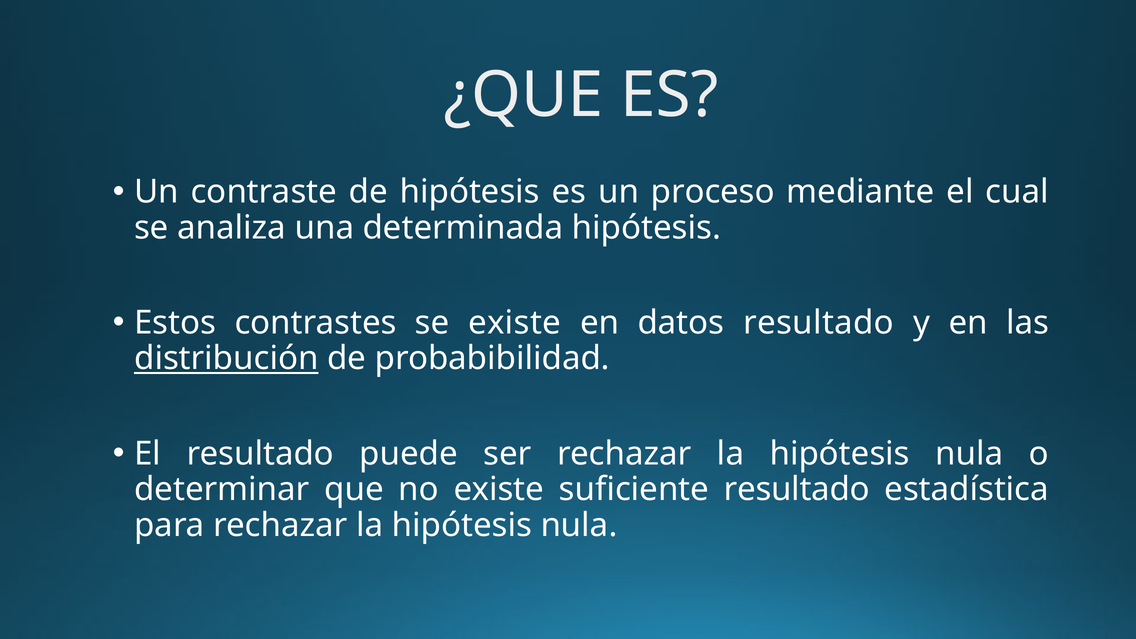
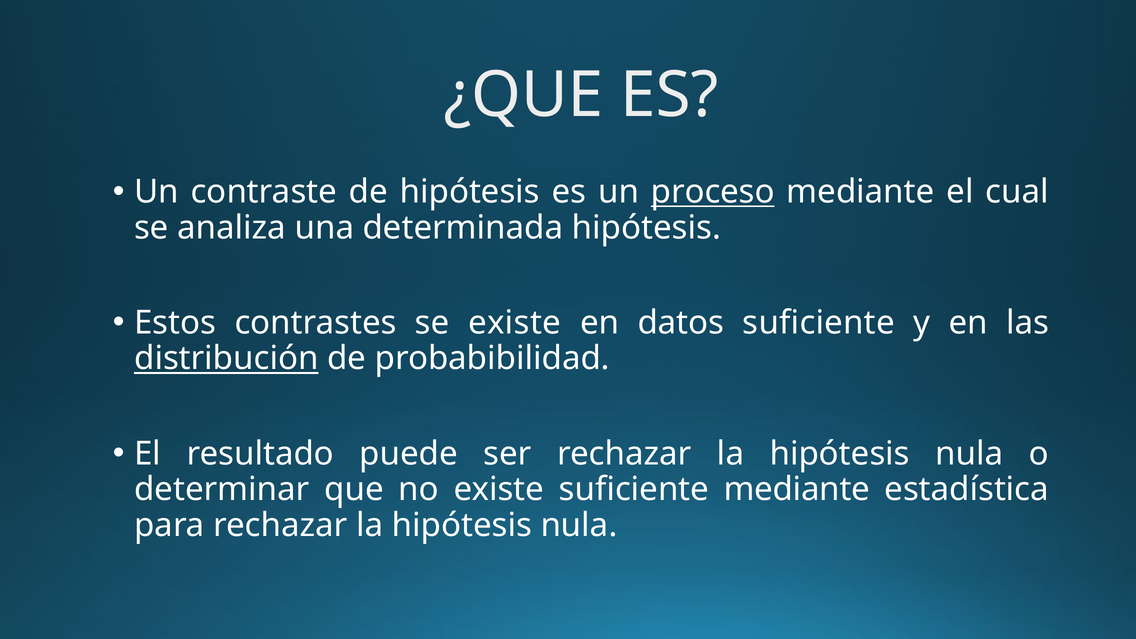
proceso underline: none -> present (713, 192)
datos resultado: resultado -> suficiente (819, 323)
suficiente resultado: resultado -> mediante (797, 489)
